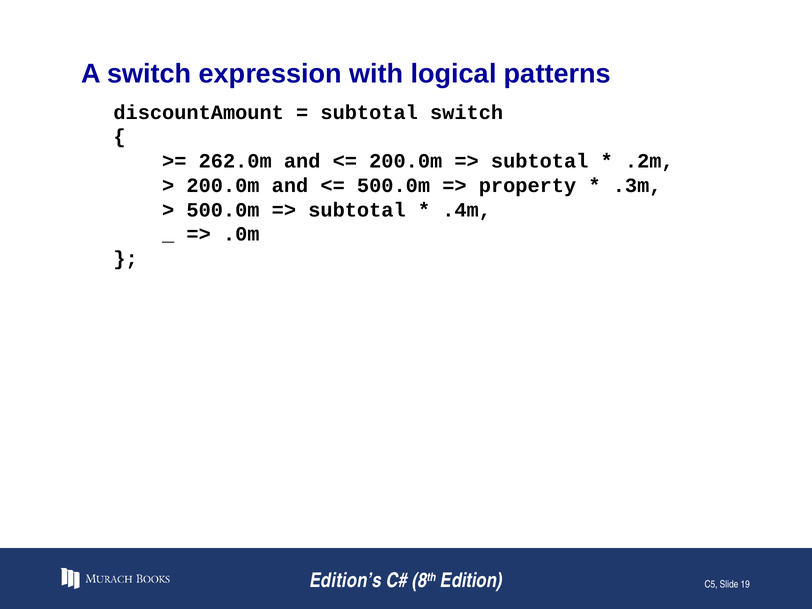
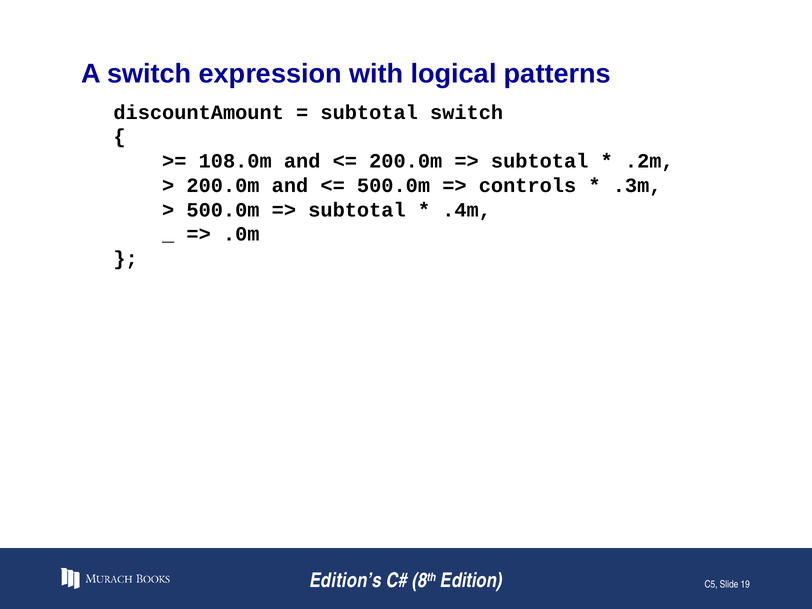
262.0m: 262.0m -> 108.0m (235, 161)
property: property -> controls (528, 185)
